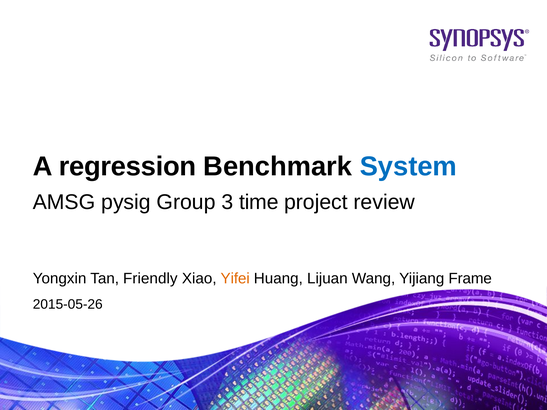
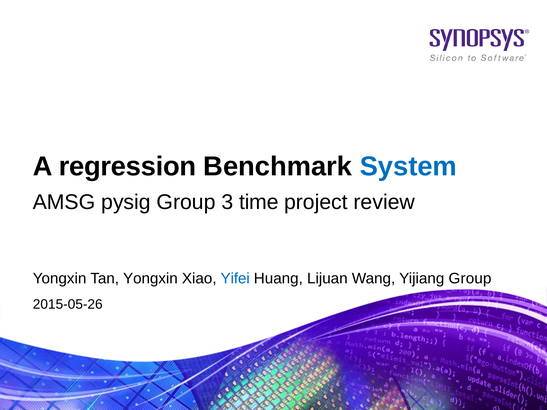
Tan Friendly: Friendly -> Yongxin (150, 279)
Yifei colour: orange -> blue (235, 279)
Yijiang Frame: Frame -> Group (470, 279)
